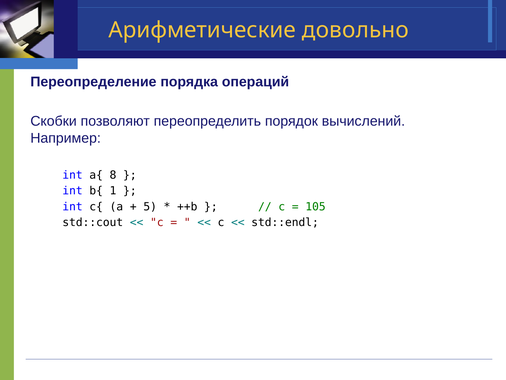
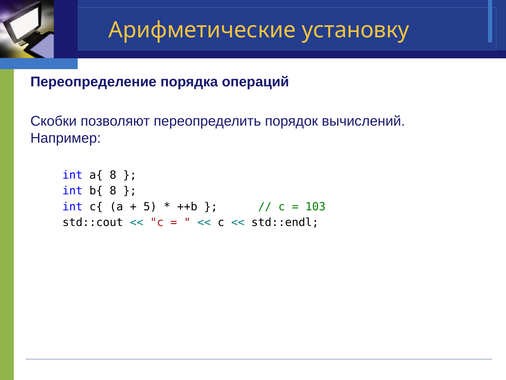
довольно: довольно -> установку (356, 30)
b{ 1: 1 -> 8 (113, 191)
105: 105 -> 103 (316, 206)
